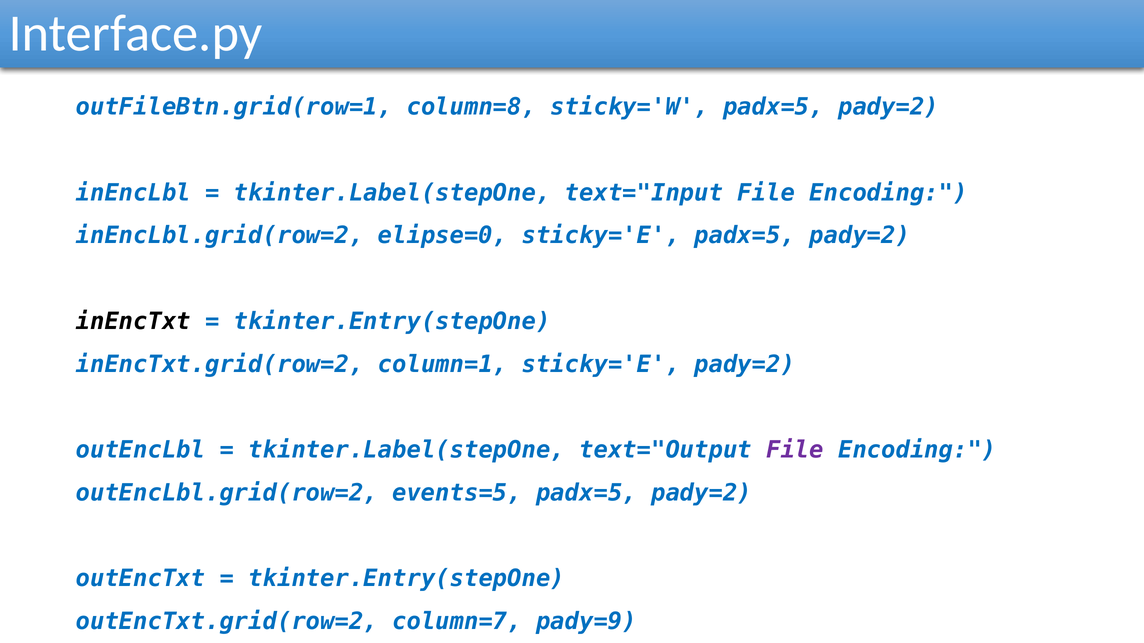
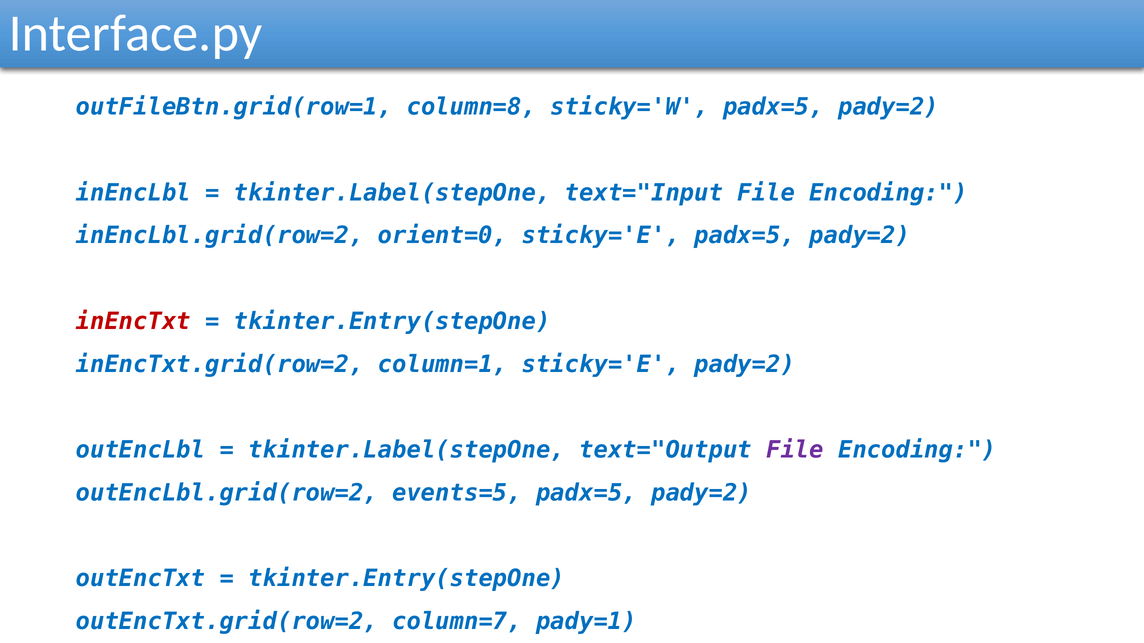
elipse=0: elipse=0 -> orient=0 (443, 236)
inEncTxt colour: black -> red (133, 322)
pady=9: pady=9 -> pady=1 (586, 622)
